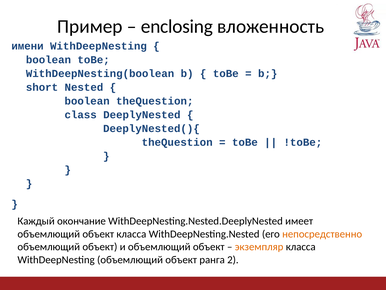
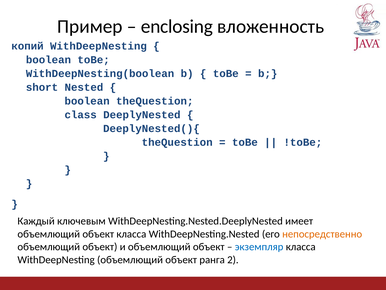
имени: имени -> копий (28, 46)
окончание: окончание -> ключевым (81, 221)
экземпляр colour: orange -> blue (259, 247)
